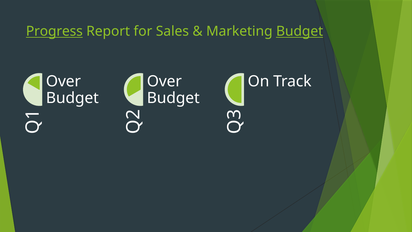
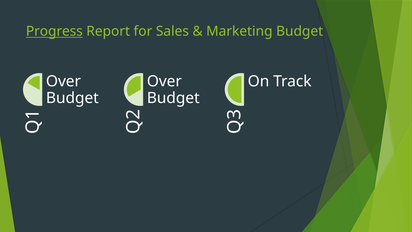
Budget underline: present -> none (300, 31)
